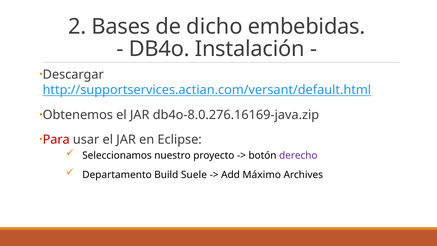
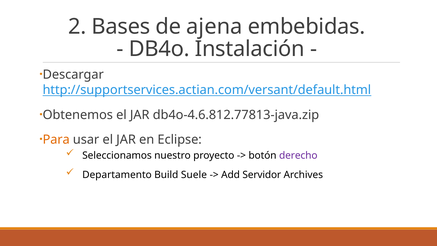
dicho: dicho -> ajena (214, 27)
db4o-8.0.276.16169-java.zip: db4o-8.0.276.16169-java.zip -> db4o-4.6.812.77813-java.zip (236, 115)
Para colour: red -> orange (56, 139)
Máximo: Máximo -> Servidor (262, 175)
